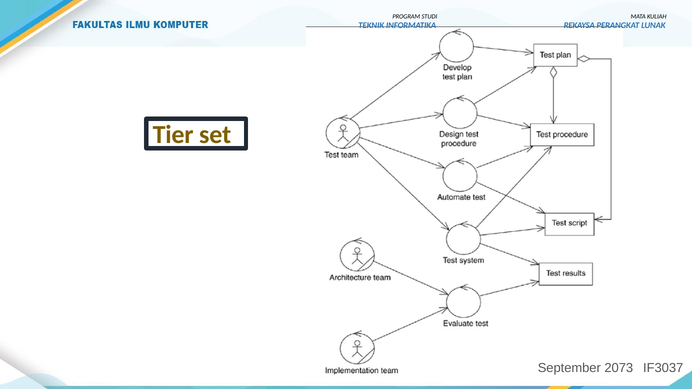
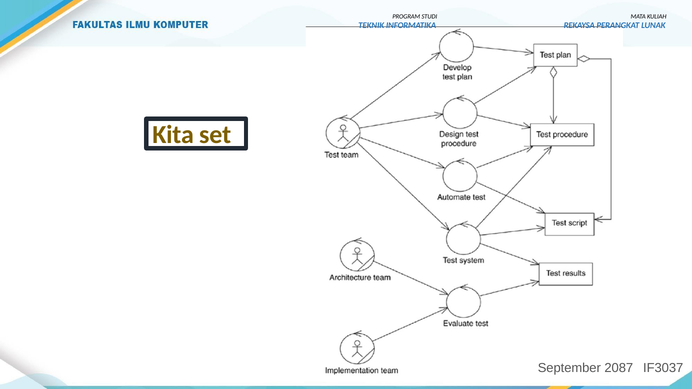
Tier: Tier -> Kita (173, 135)
2073: 2073 -> 2087 (619, 368)
